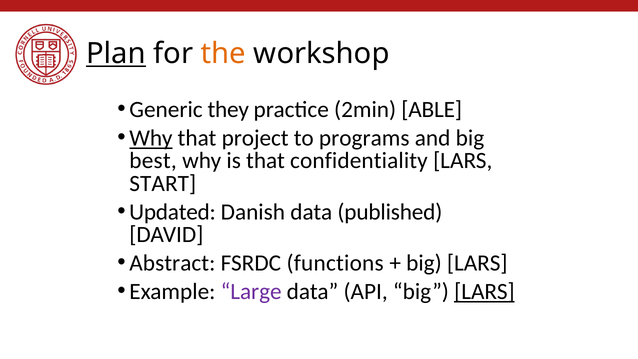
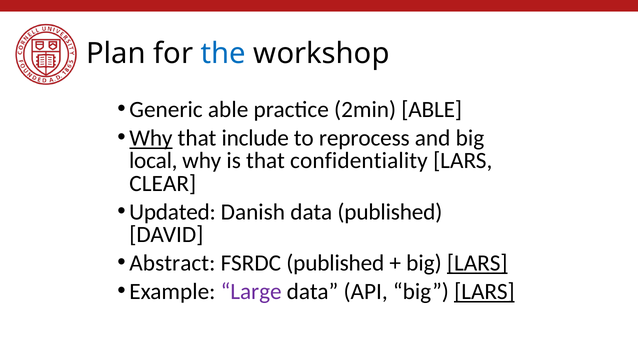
Plan underline: present -> none (116, 54)
the colour: orange -> blue (223, 54)
Generic they: they -> able (228, 109)
project: project -> include (255, 138)
programs: programs -> reprocess (364, 138)
best: best -> local (153, 161)
START: START -> CLEAR (163, 183)
FSRDC functions: functions -> published (335, 263)
LARS underline: none -> present (477, 263)
